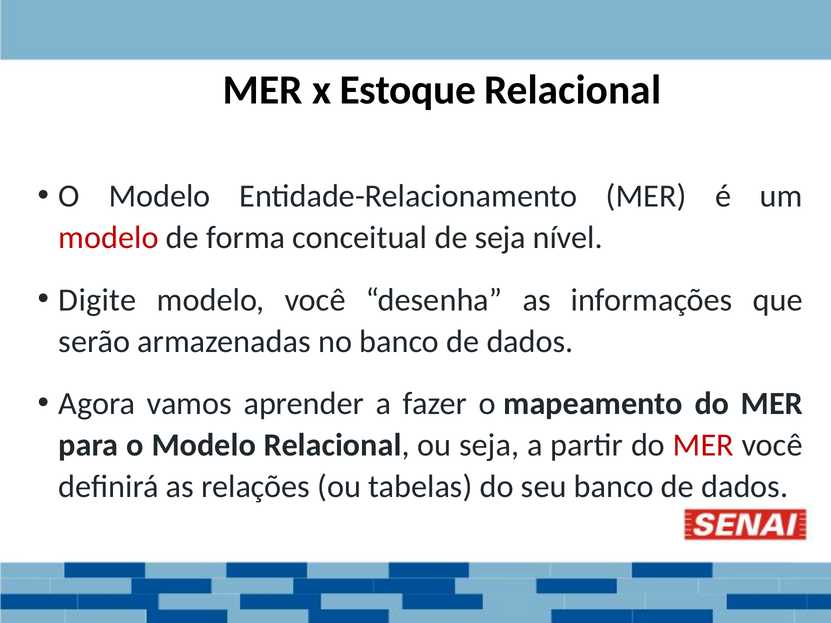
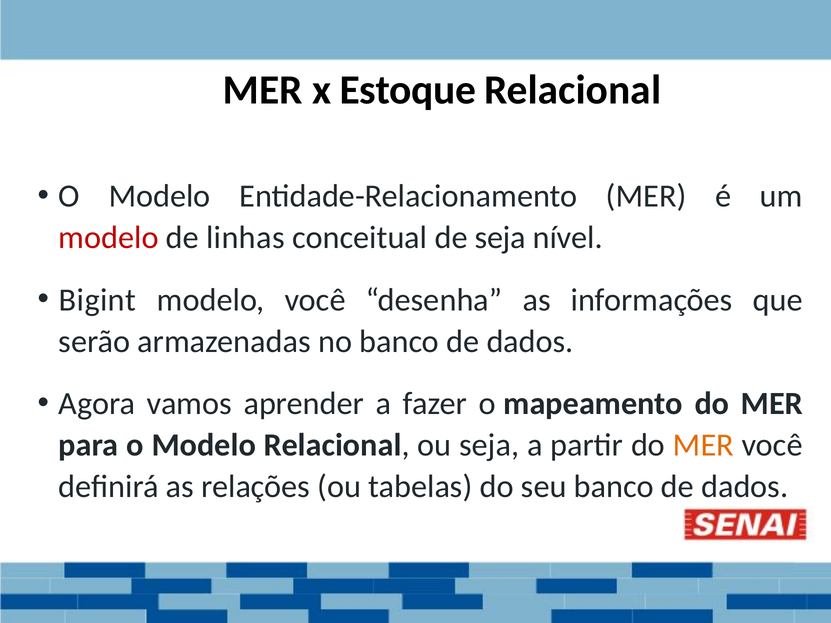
forma: forma -> linhas (245, 238)
Digite: Digite -> Bigint (97, 300)
MER colour: red -> orange (703, 445)
